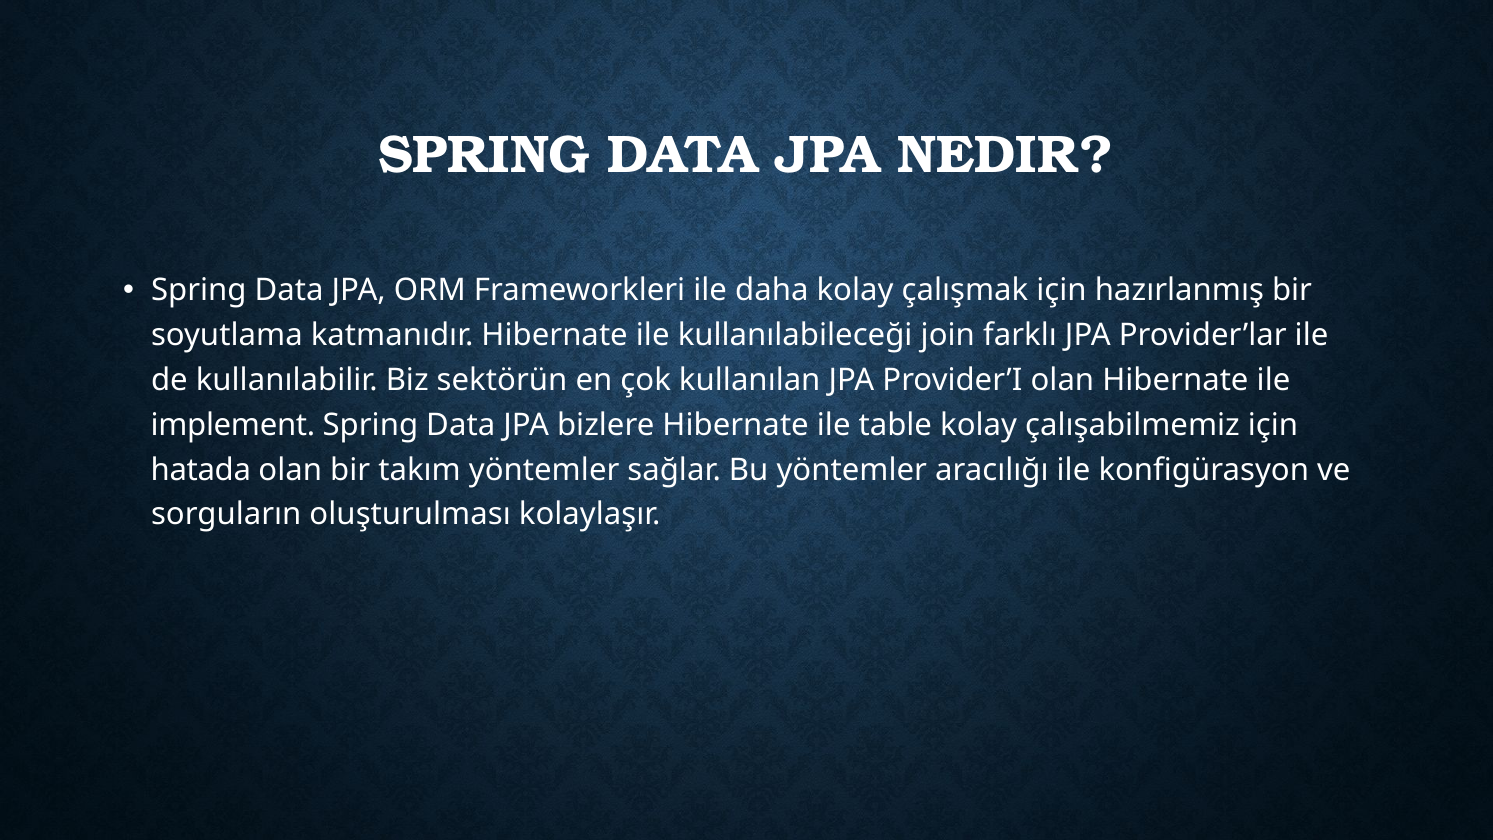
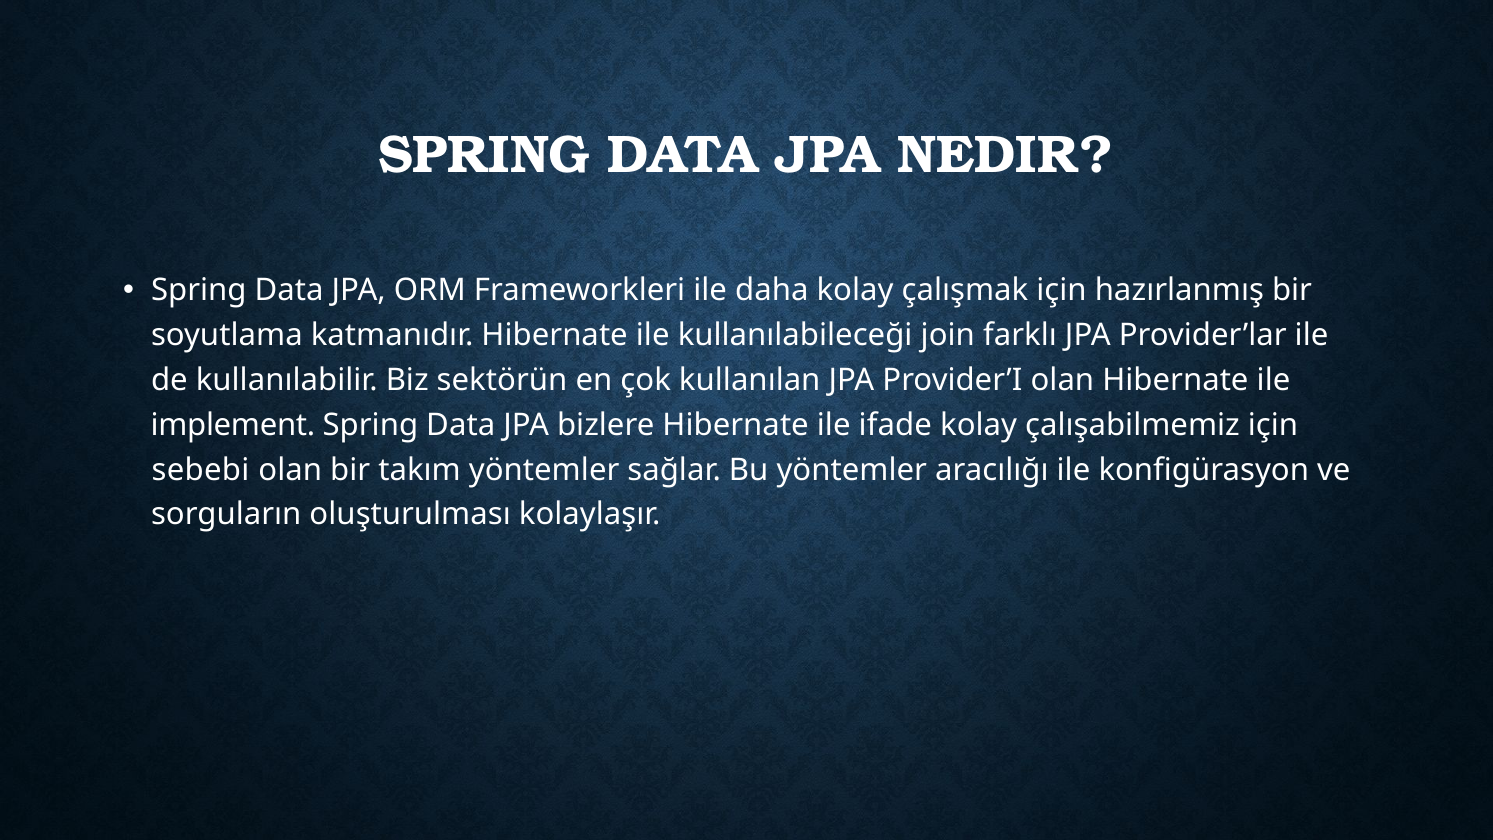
table: table -> ifade (895, 425)
hatada: hatada -> sebebi (200, 470)
